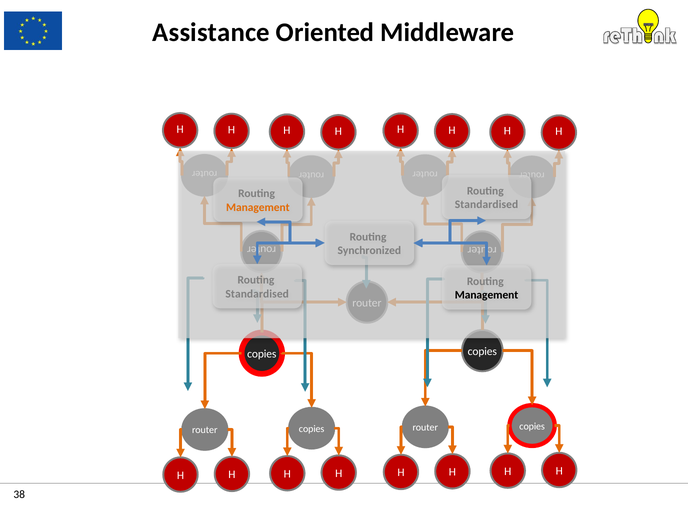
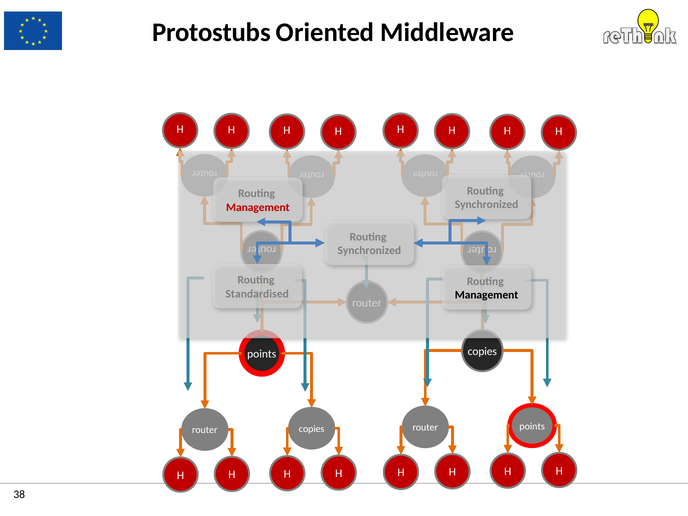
Assistance: Assistance -> Protostubs (211, 33)
Standardised: Standardised -> Synchronized (487, 205)
Management colour: orange -> red (258, 207)
copies: copies -> points (262, 354)
copies: copies -> points (532, 426)
